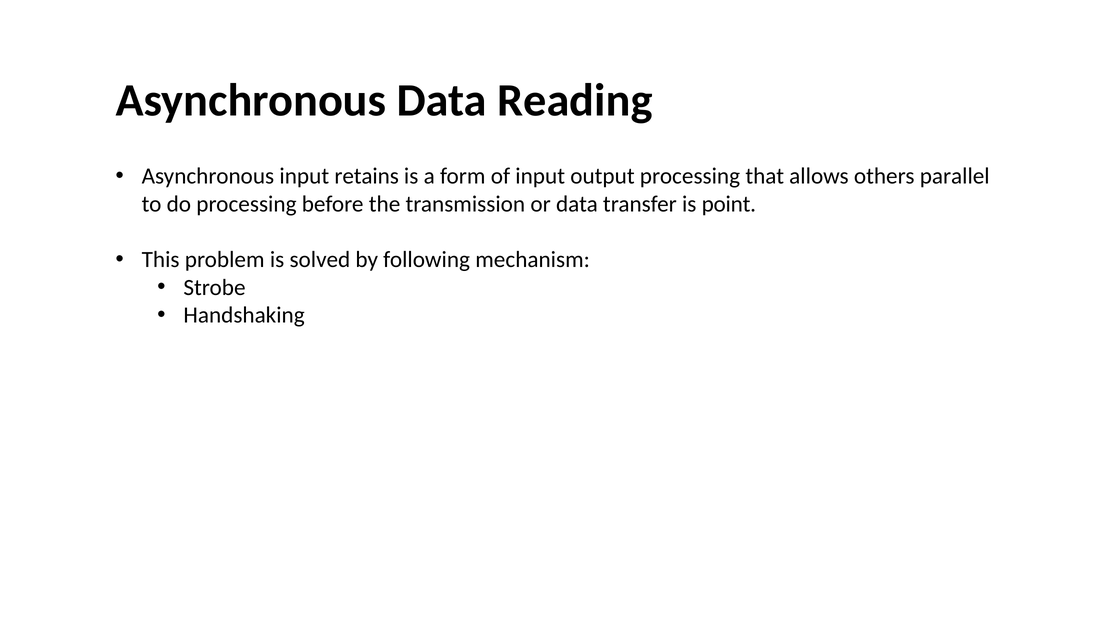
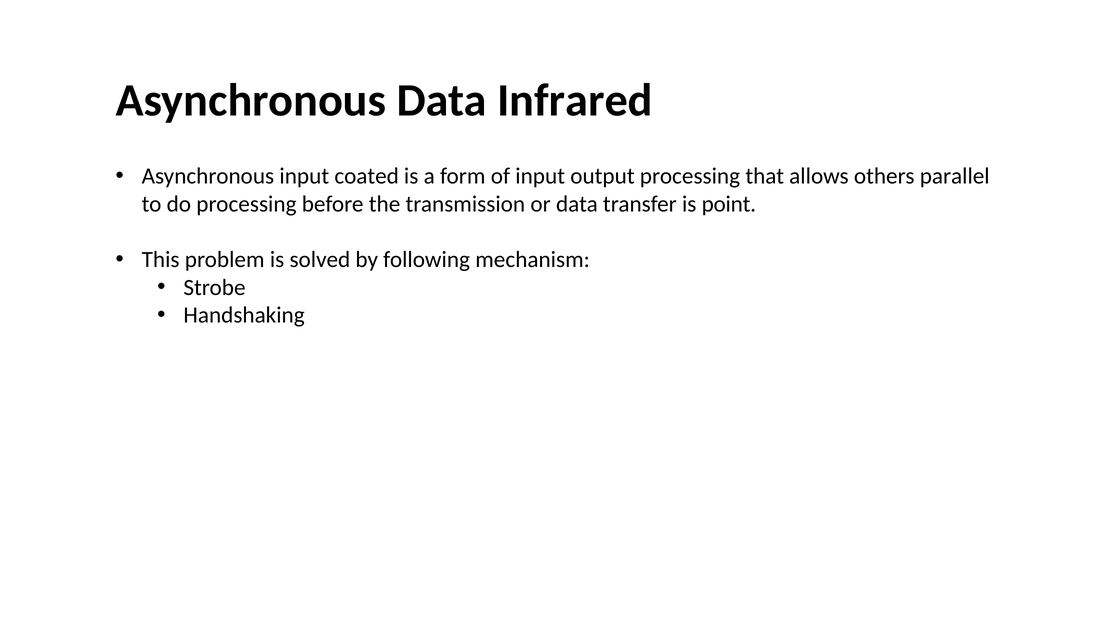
Reading: Reading -> Infrared (575, 101)
retains: retains -> coated (367, 176)
